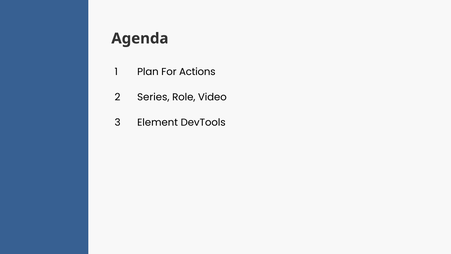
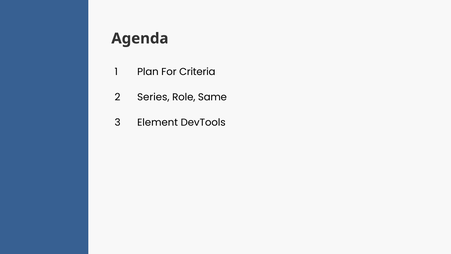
Actions: Actions -> Criteria (197, 72)
Video: Video -> Same (212, 97)
